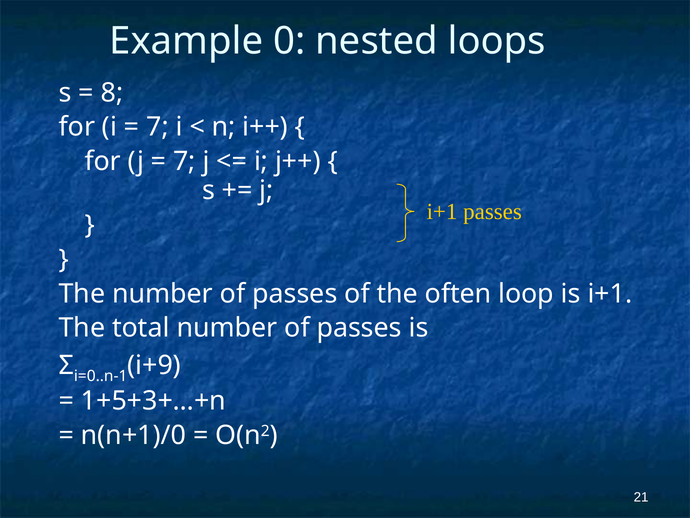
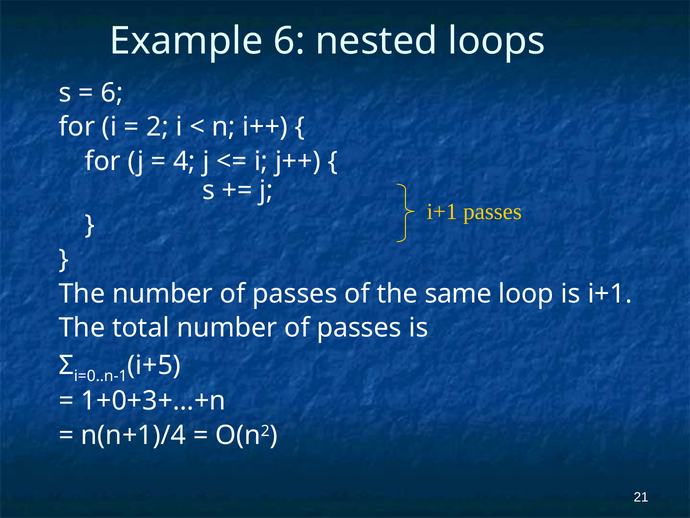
Example 0: 0 -> 6 (289, 41)
8: 8 -> 6 (112, 93)
7: 7 -> 2 (157, 127)
7: 7 -> 4 (184, 161)
often: often -> same (458, 293)
i+9: i+9 -> i+5 (154, 365)
1+5+3+…+n: 1+5+3+…+n -> 1+0+3+…+n (153, 400)
n(n+1)/0: n(n+1)/0 -> n(n+1)/4 (133, 435)
